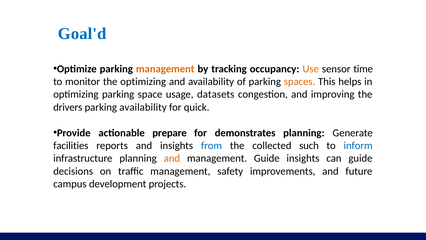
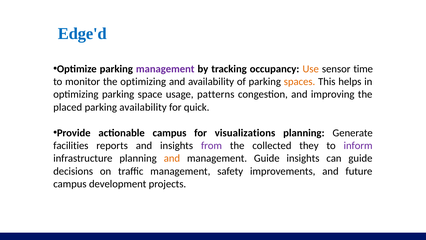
Goal'd: Goal'd -> Edge'd (82, 34)
management colour: orange -> purple (165, 69)
datasets: datasets -> patterns (216, 94)
drivers: drivers -> placed (68, 107)
actionable prepare: prepare -> campus (170, 133)
demonstrates: demonstrates -> visualizations (245, 133)
from colour: blue -> purple (211, 145)
such: such -> they (309, 145)
inform colour: blue -> purple (358, 145)
